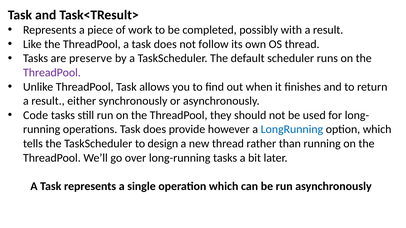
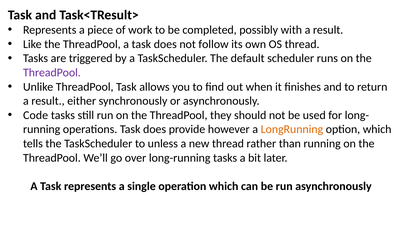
preserve: preserve -> triggered (91, 59)
LongRunning colour: blue -> orange (292, 130)
design: design -> unless (163, 144)
